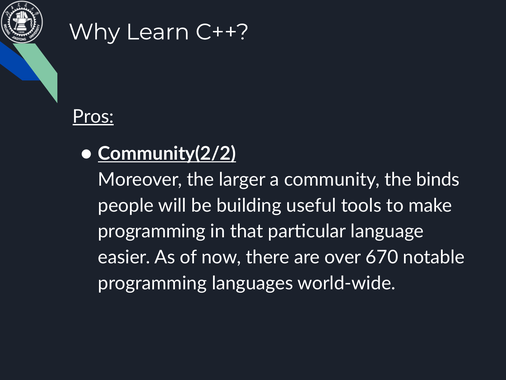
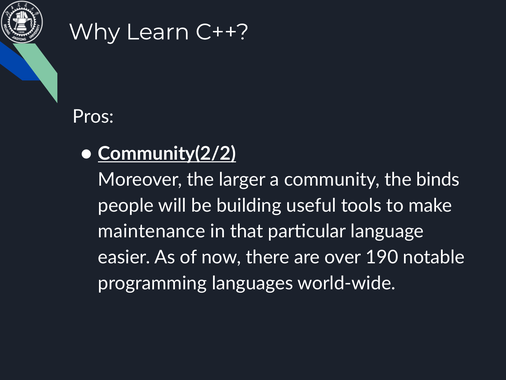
Pros underline: present -> none (93, 116)
programming: programming -> maintenance (152, 231)
670: 670 -> 190 (382, 257)
